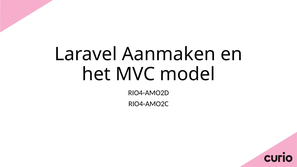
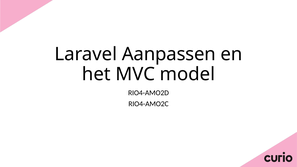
Aanmaken: Aanmaken -> Aanpassen (169, 54)
